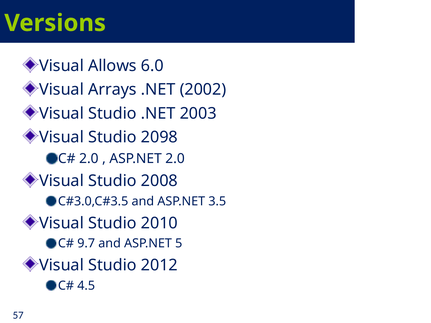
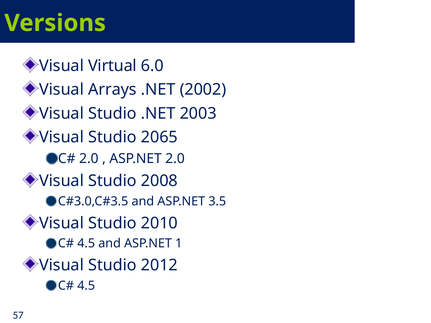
Allows: Allows -> Virtual (112, 66)
2098: 2098 -> 2065 (159, 137)
9.7: 9.7 -> 4.5 (86, 244)
5: 5 -> 1 (179, 244)
